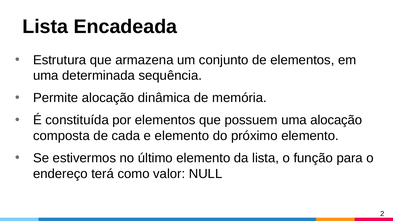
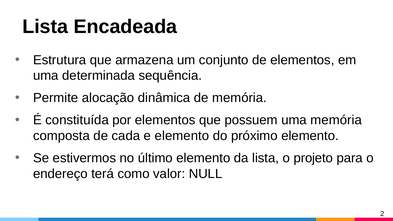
uma alocação: alocação -> memória (336, 120)
função: função -> projeto (313, 158)
